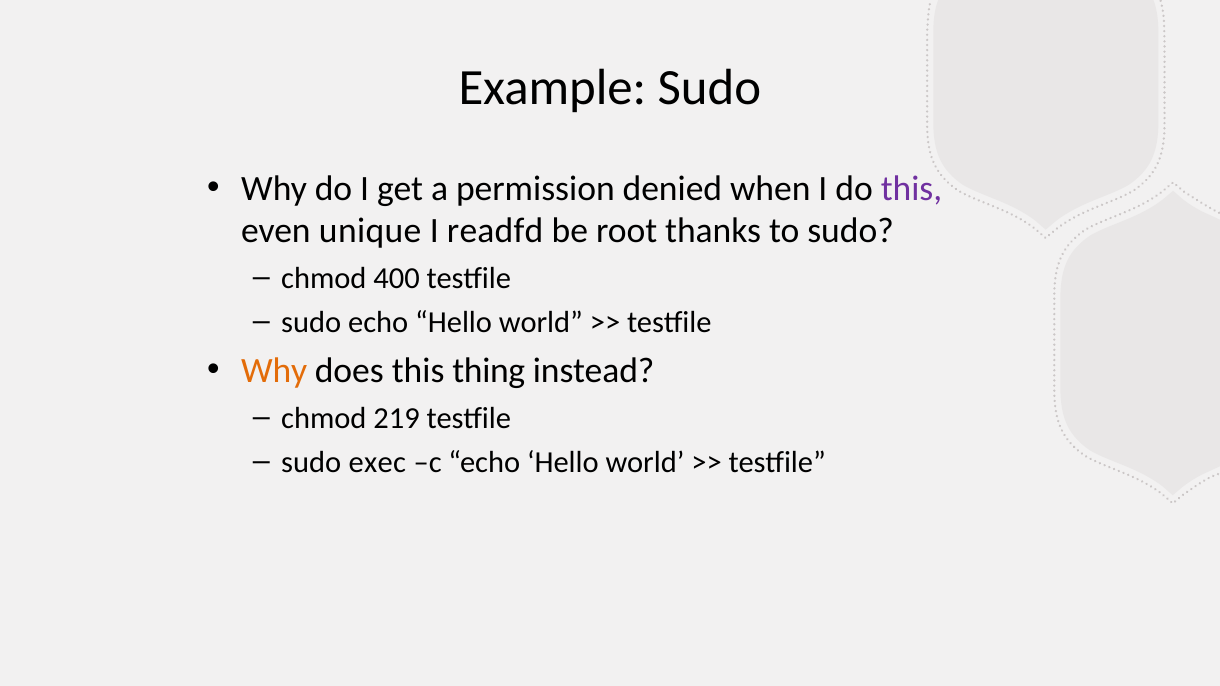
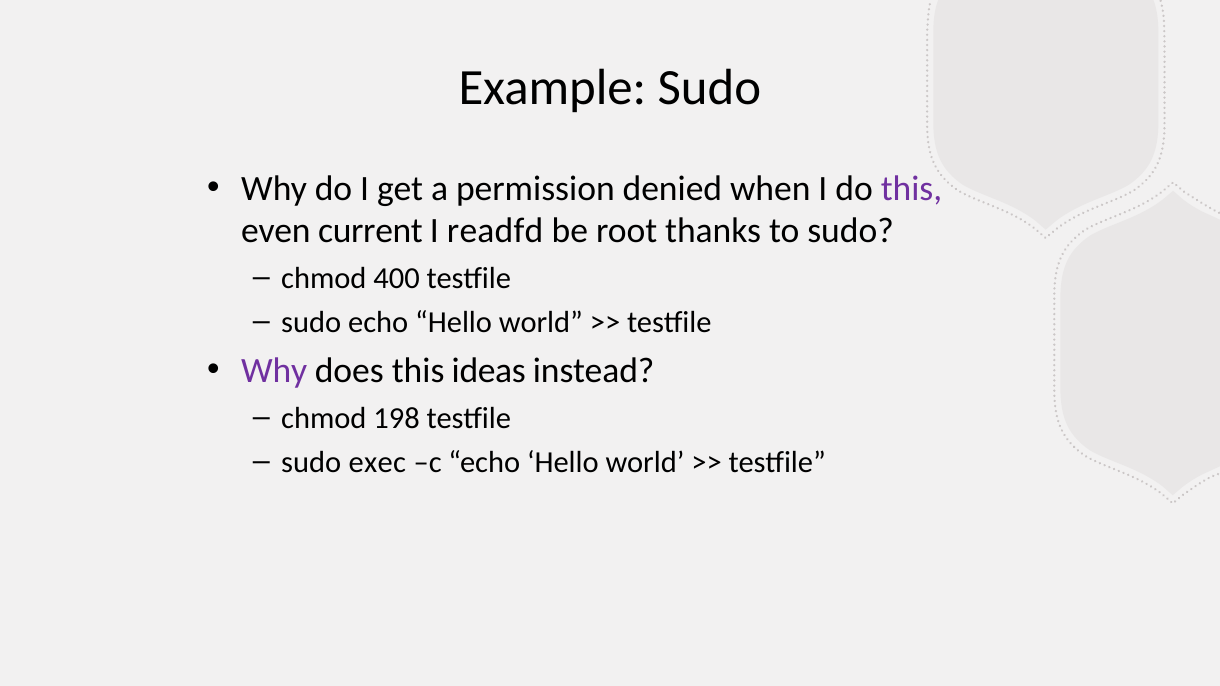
unique: unique -> current (371, 231)
Why colour: orange -> purple (274, 371)
thing: thing -> ideas (489, 371)
219: 219 -> 198 (397, 418)
